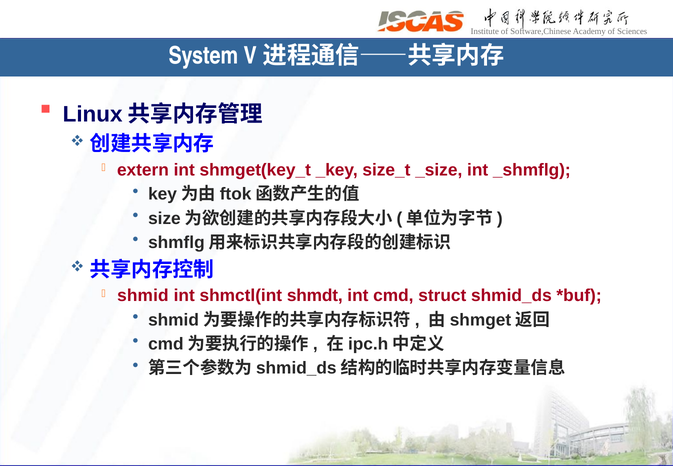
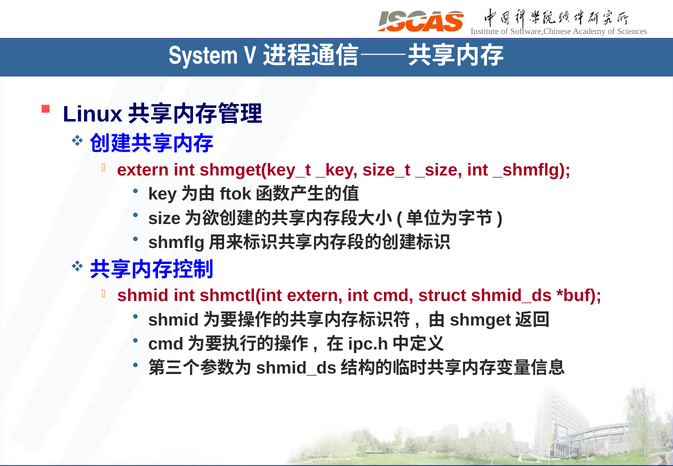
shmctl(int shmdt: shmdt -> extern (315, 296)
